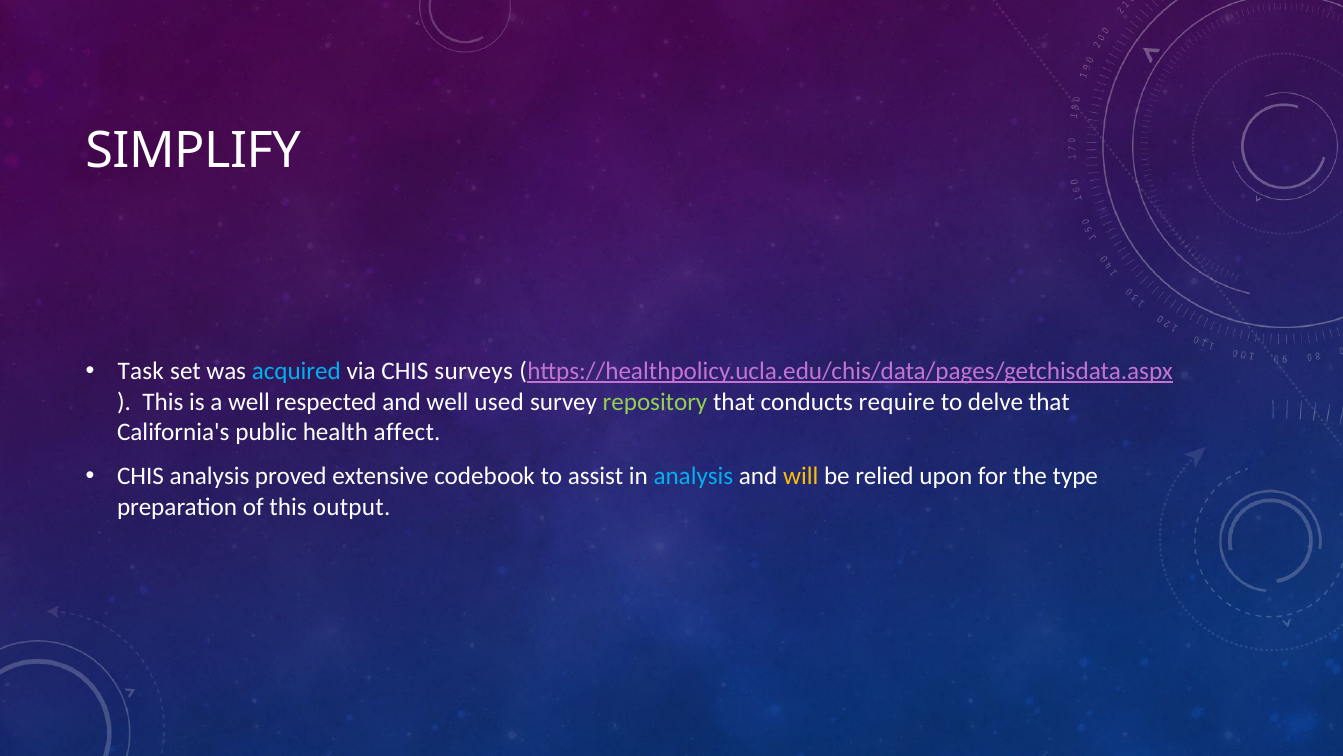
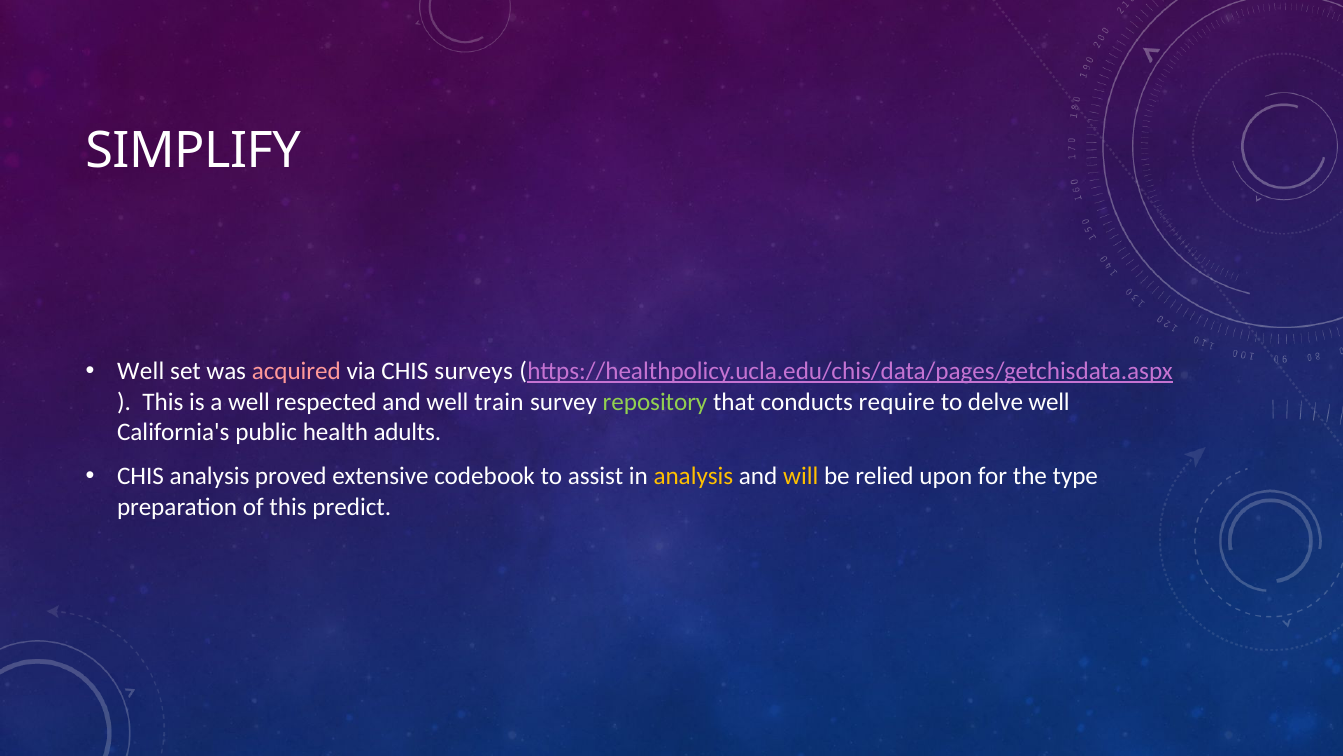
Task: Task -> Well (141, 371)
acquired colour: light blue -> pink (296, 371)
used: used -> train (499, 402)
delve that: that -> well (1049, 402)
affect: affect -> adults (407, 432)
analysis colour: light blue -> yellow (693, 476)
output: output -> predict (352, 506)
